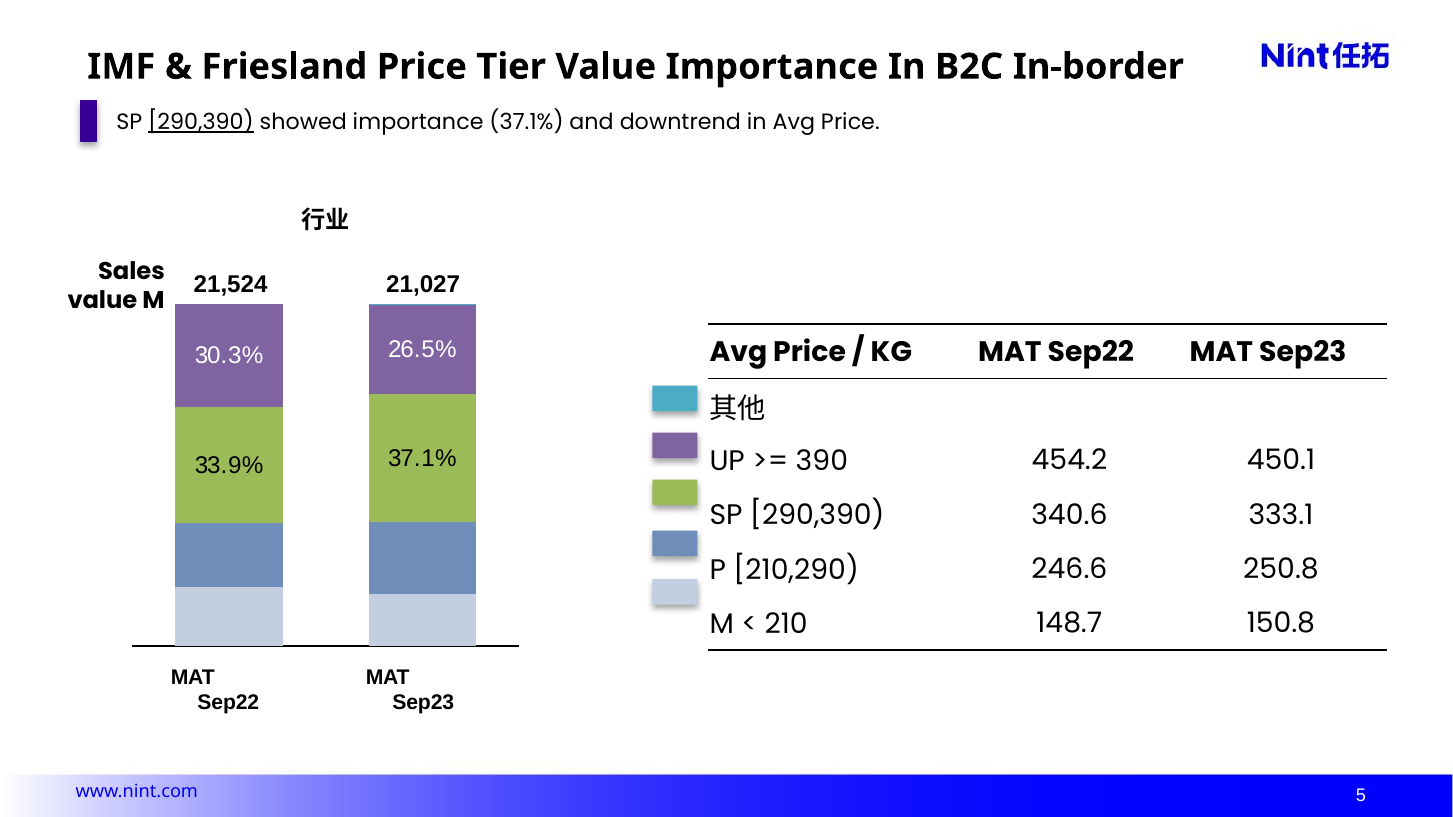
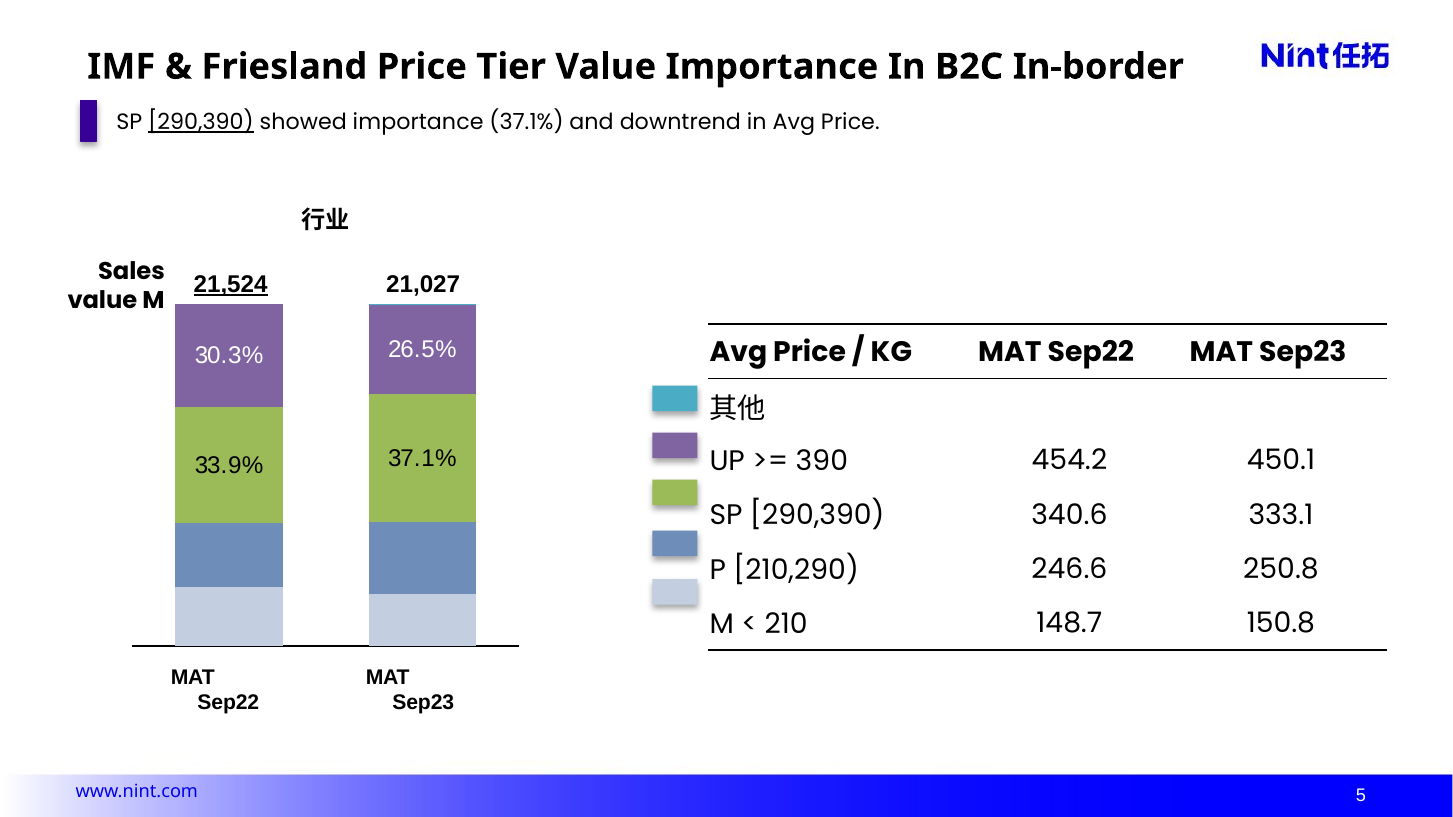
21,524 underline: none -> present (231, 285)
